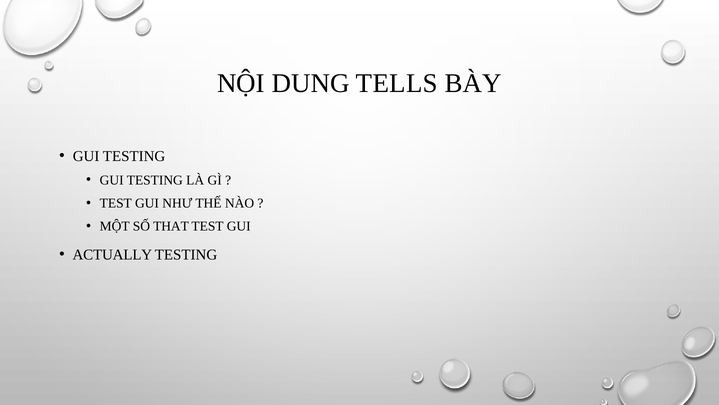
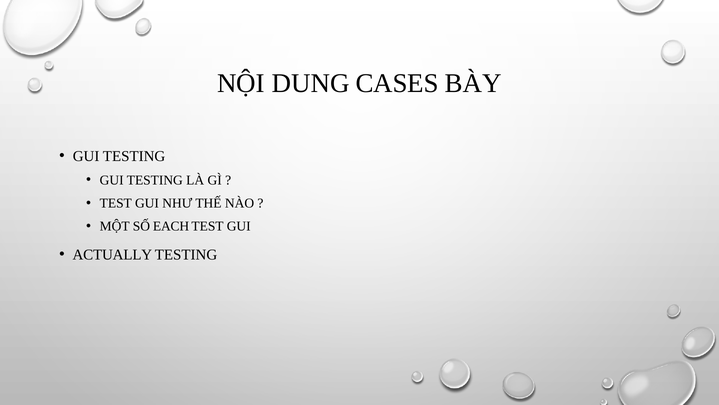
TELLS: TELLS -> CASES (397, 83)
THAT: THAT -> EACH (171, 226)
